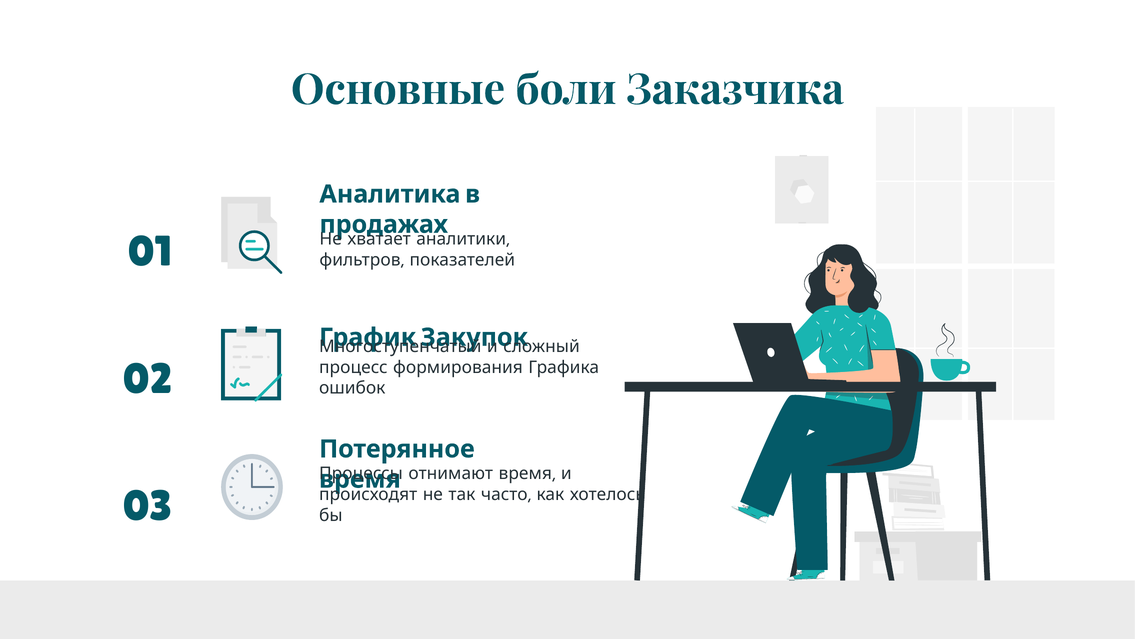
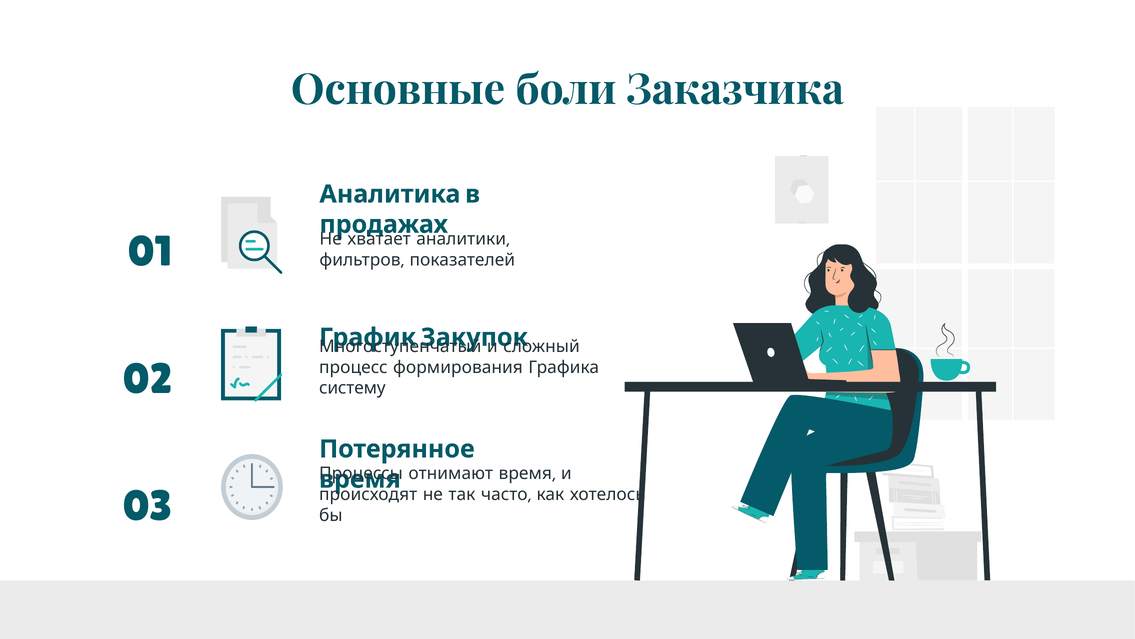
ошибок: ошибок -> систему (352, 388)
